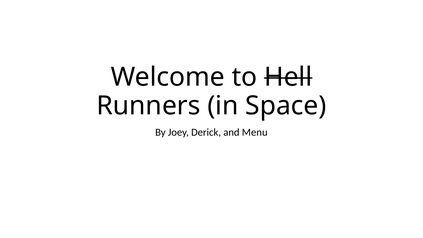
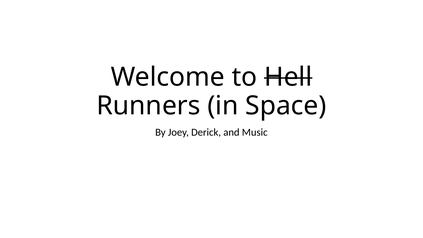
Menu: Menu -> Music (255, 132)
